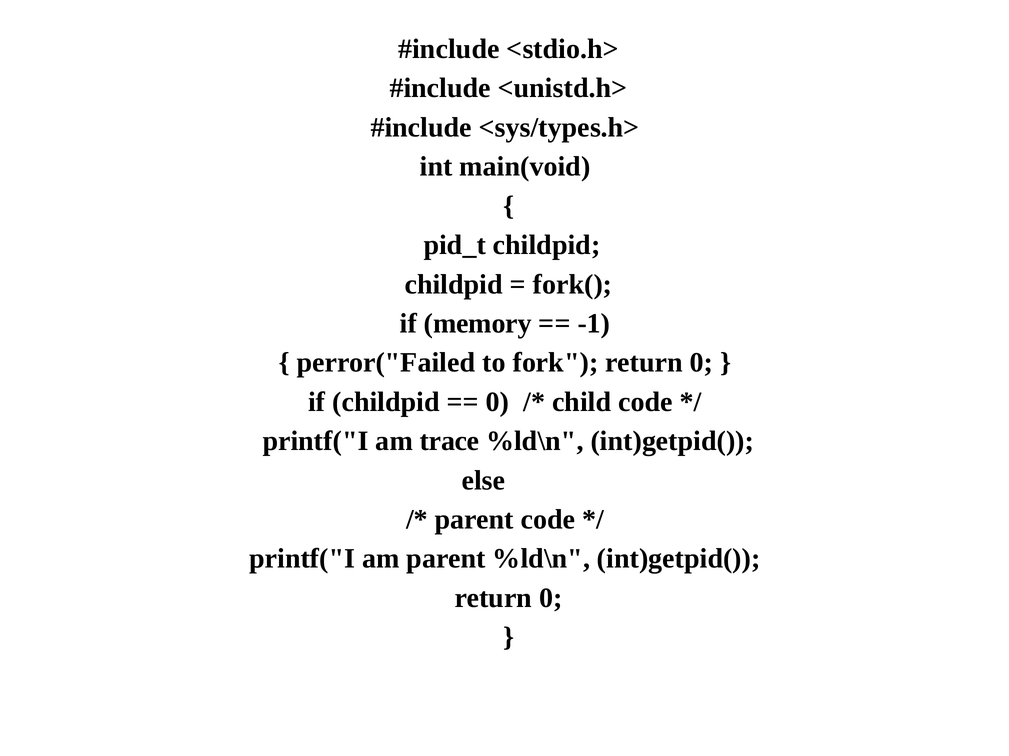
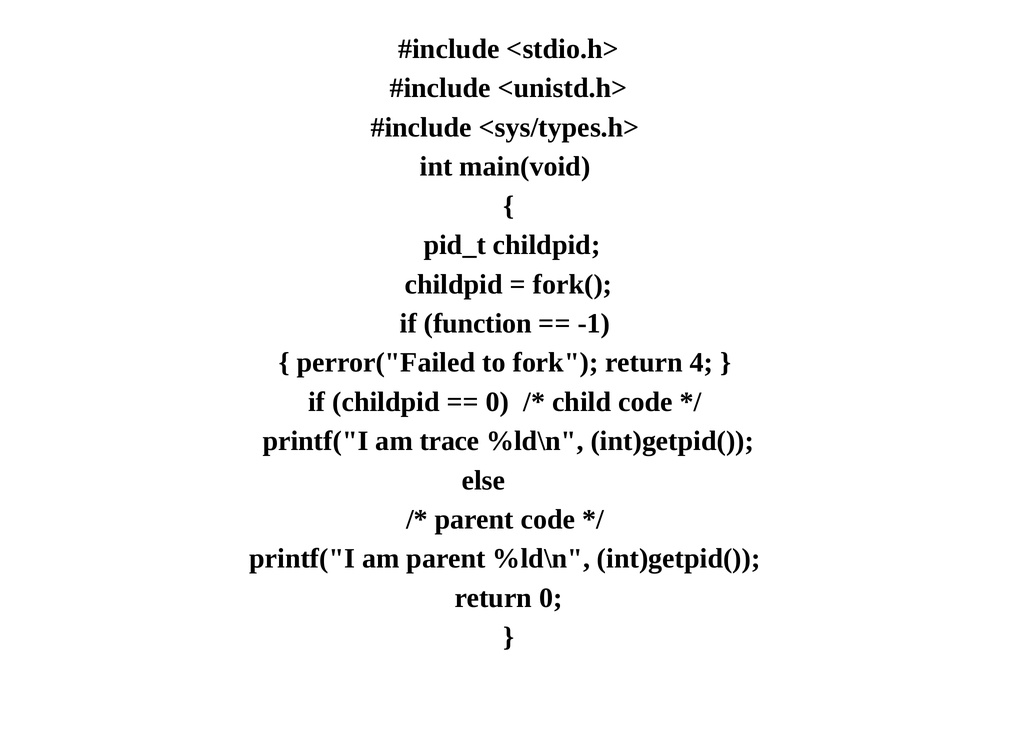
memory: memory -> function (478, 324)
fork return 0: 0 -> 4 (701, 363)
